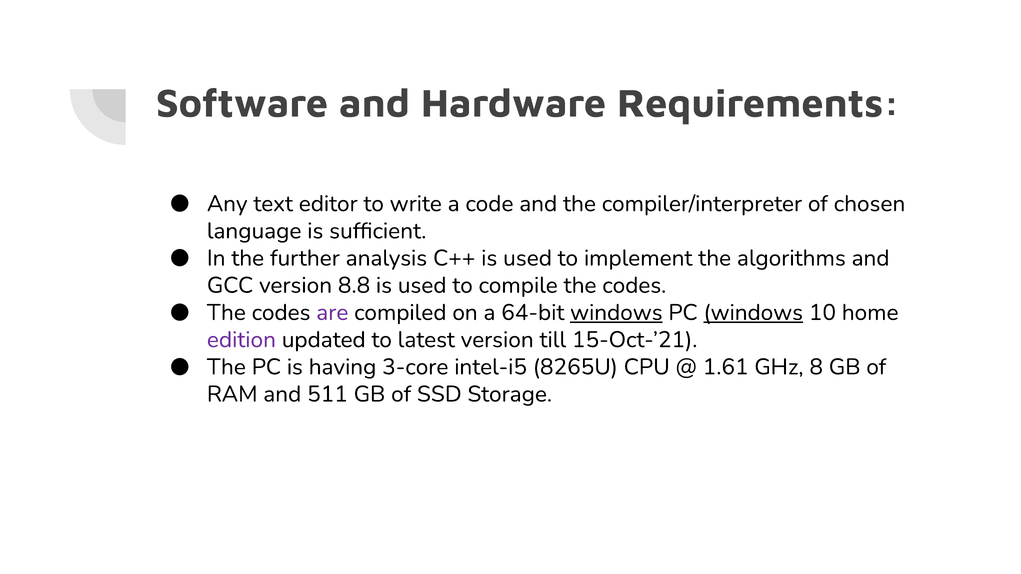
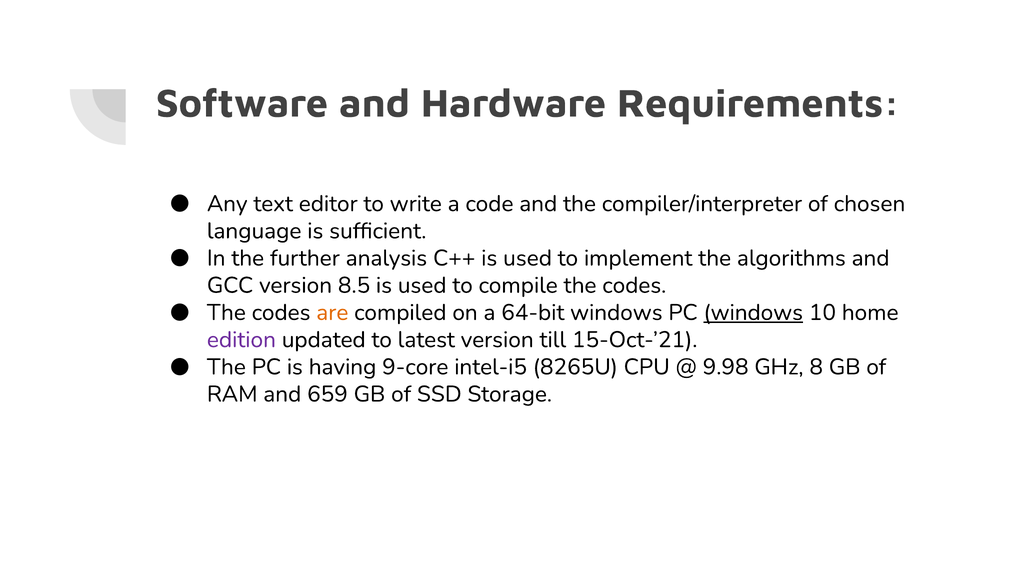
8.8: 8.8 -> 8.5 (354, 285)
are colour: purple -> orange (332, 313)
windows underline: present -> none (616, 313)
3-core: 3-core -> 9-core (415, 367)
1.61: 1.61 -> 9.98 (726, 367)
511: 511 -> 659 (327, 394)
